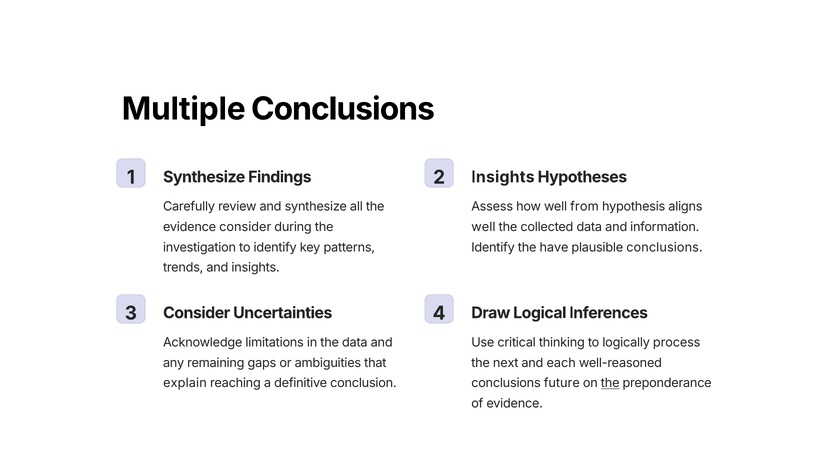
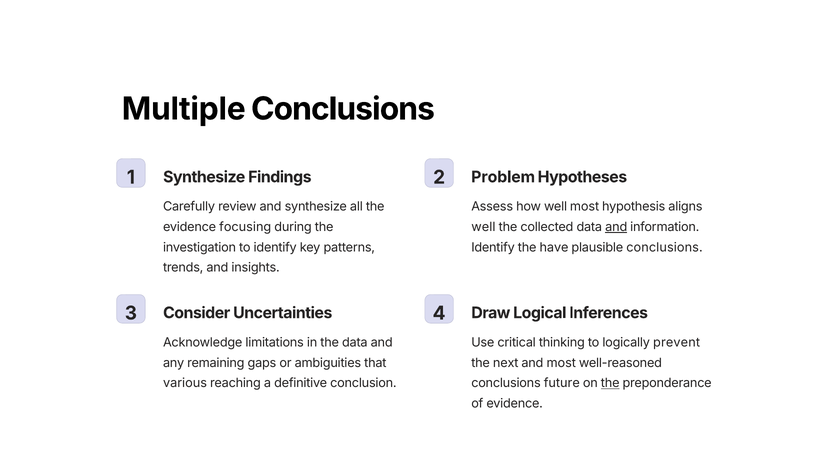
2 Insights: Insights -> Problem (503, 177)
well from: from -> most (585, 207)
evidence consider: consider -> focusing (245, 227)
and underline: none -> present (616, 227)
process: process -> prevent (677, 342)
and each: each -> most (561, 363)
explain: explain -> various (185, 383)
